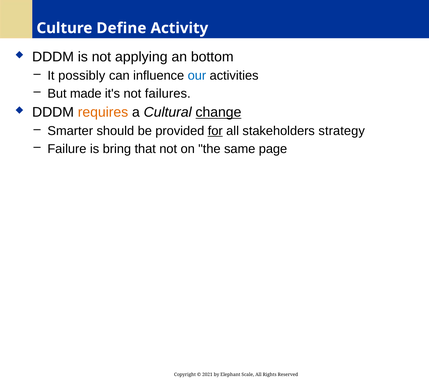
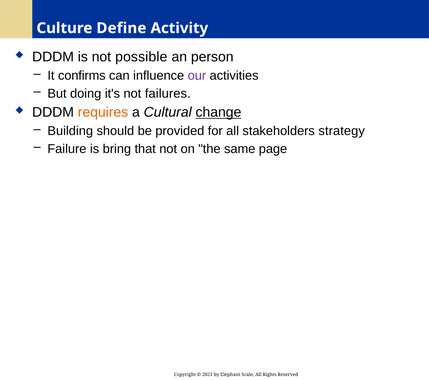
applying: applying -> possible (141, 57)
bottom: bottom -> person (212, 57)
possibly: possibly -> confirms (82, 76)
our colour: blue -> purple (197, 76)
made: made -> doing (86, 93)
Smarter: Smarter -> Building (70, 131)
for underline: present -> none (215, 131)
